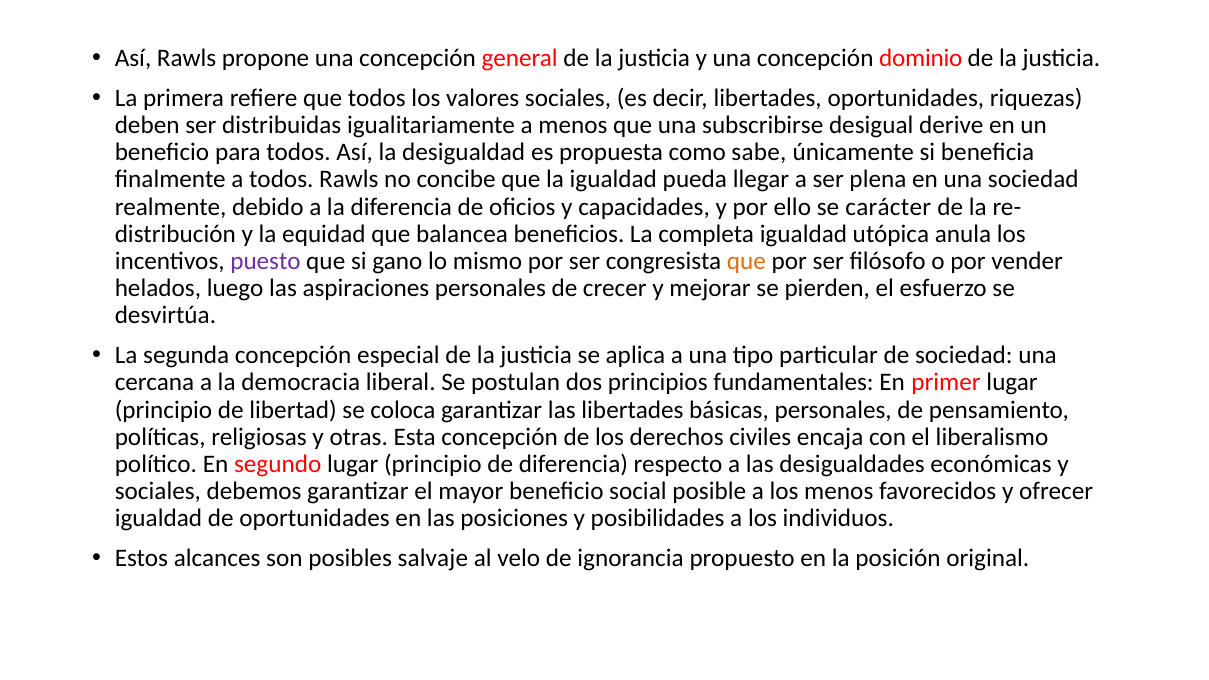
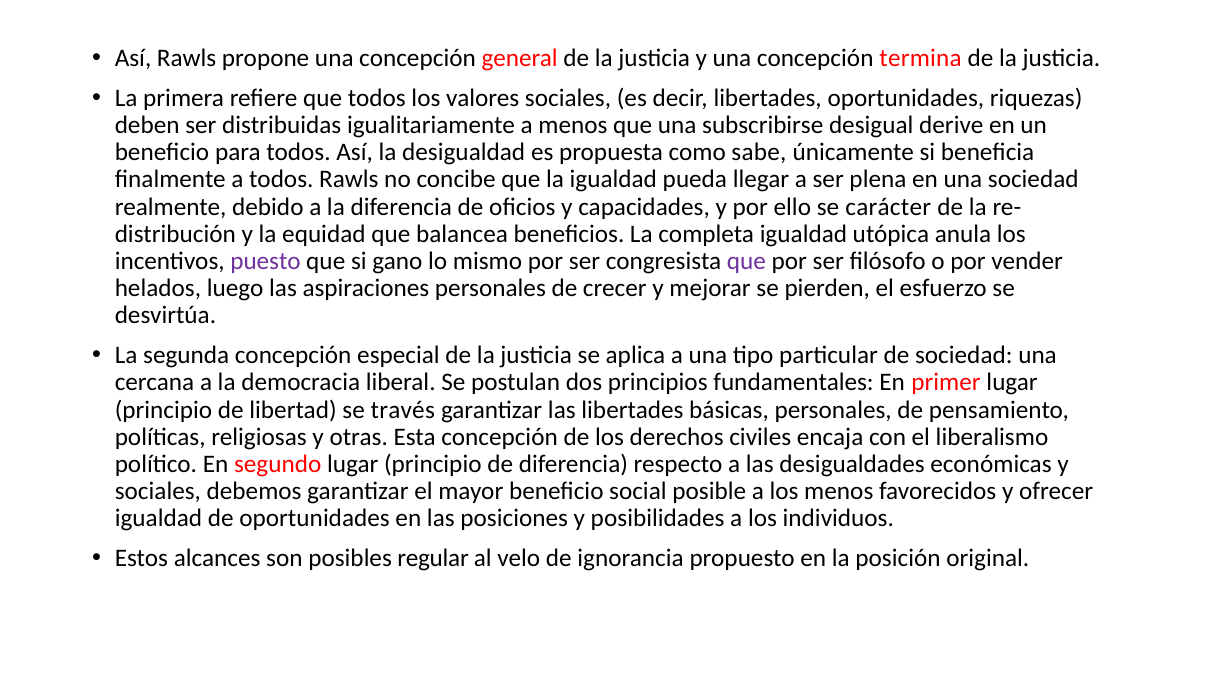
dominio: dominio -> termina (921, 58)
que colour: orange -> purple (746, 261)
coloca: coloca -> través (403, 410)
salvaje: salvaje -> regular (433, 558)
